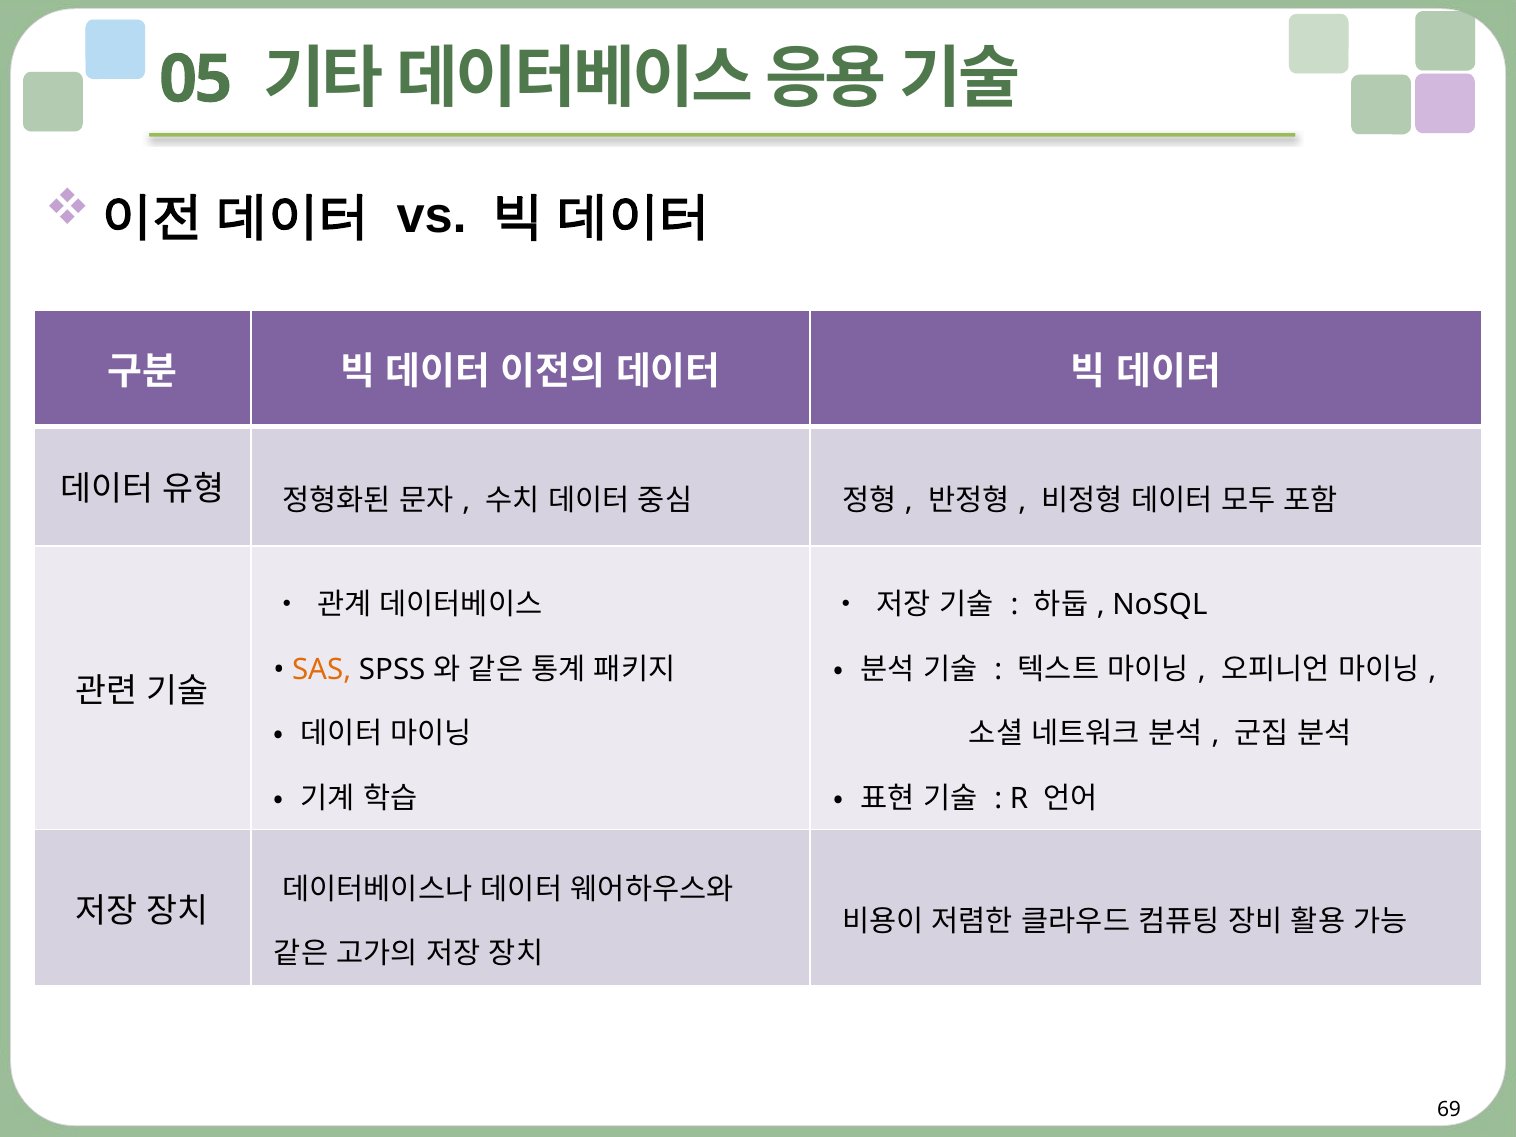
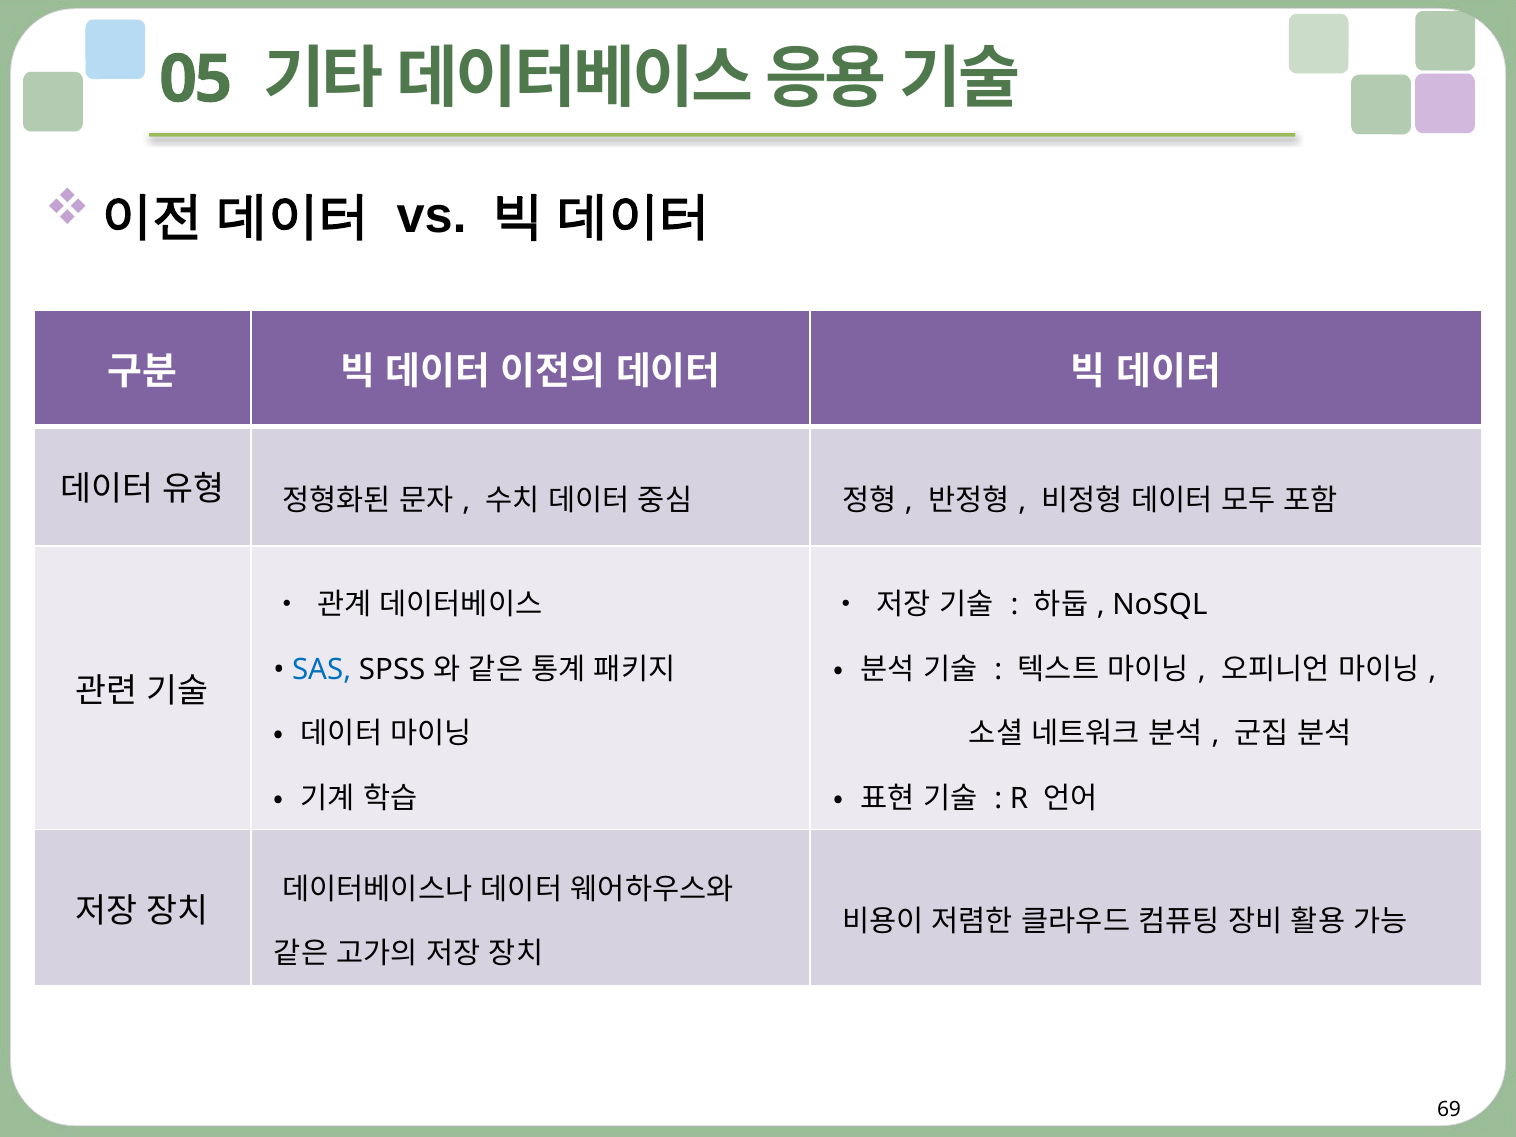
SAS colour: orange -> blue (322, 669)
